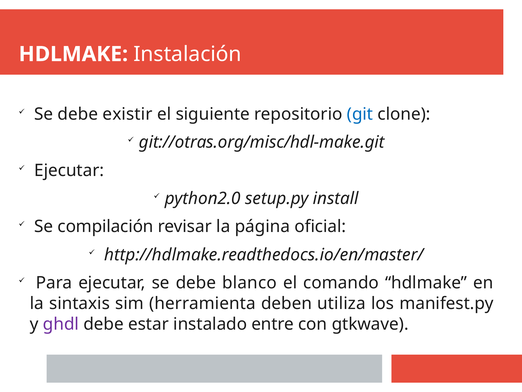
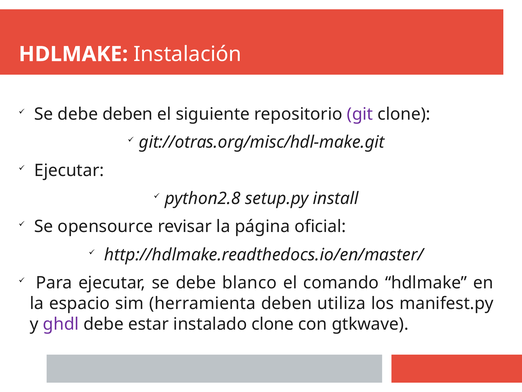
debe existir: existir -> deben (128, 114)
git colour: blue -> purple (360, 114)
python2.0: python2.0 -> python2.8 (203, 198)
compilación: compilación -> opensource (105, 226)
sintaxis: sintaxis -> espacio (80, 303)
instalado entre: entre -> clone (273, 324)
